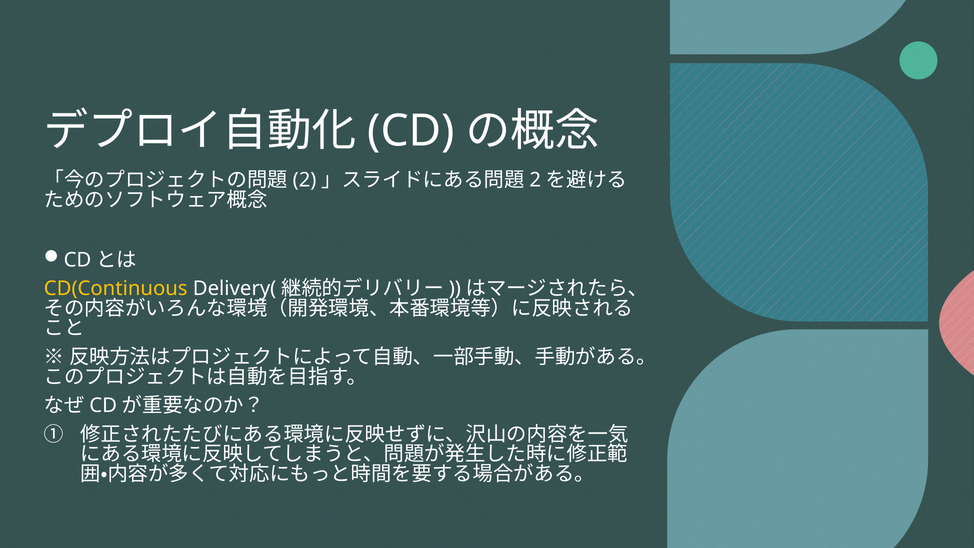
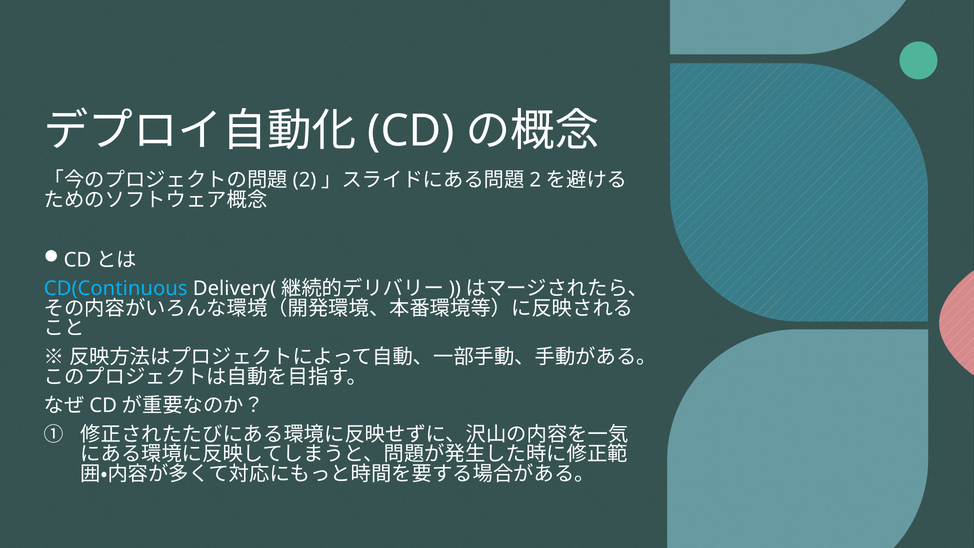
CD(Continuous colour: yellow -> light blue (116, 289)
